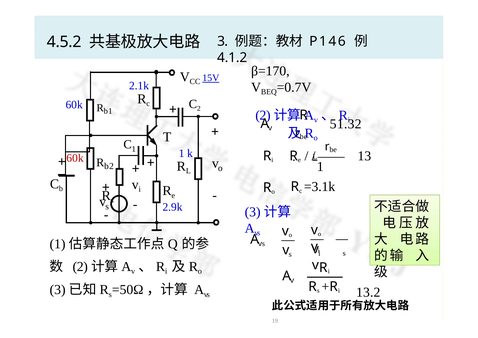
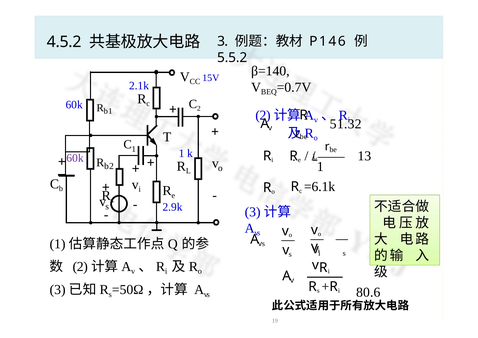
4.1.2: 4.1.2 -> 5.5.2 (232, 58)
β=170: β=170 -> β=140 (270, 71)
15V underline: present -> none (211, 78)
60k colour: red -> purple (75, 158)
=3.1k: =3.1k -> =6.1k (320, 187)
13.2: 13.2 -> 80.6 (368, 293)
